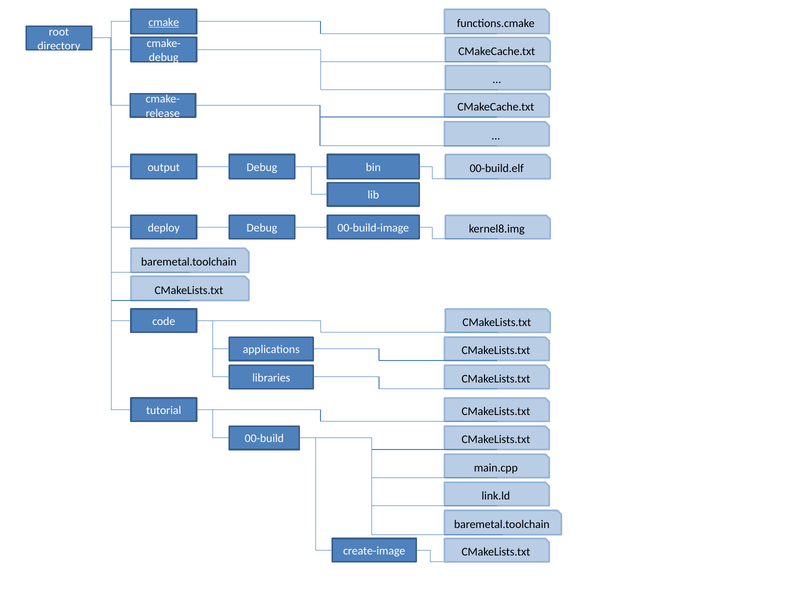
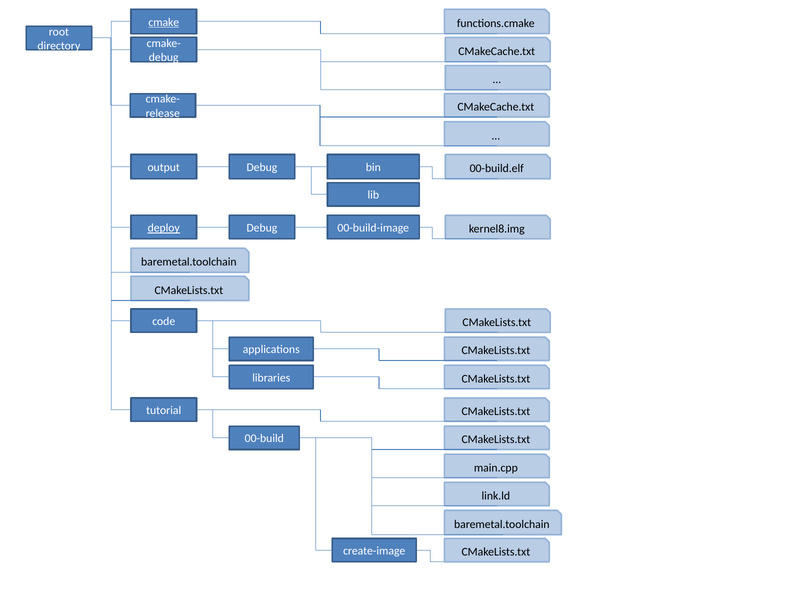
deploy underline: none -> present (164, 228)
